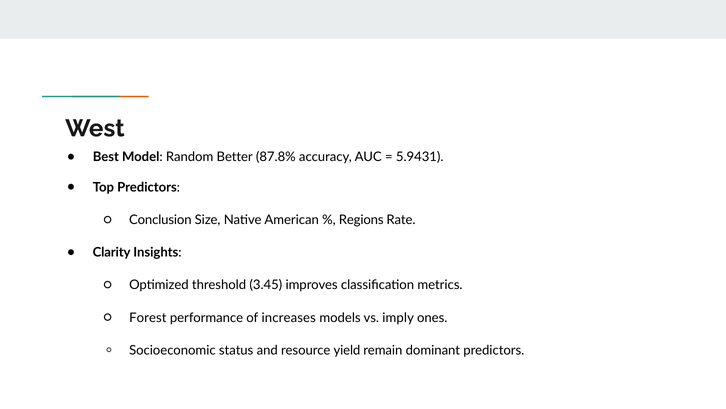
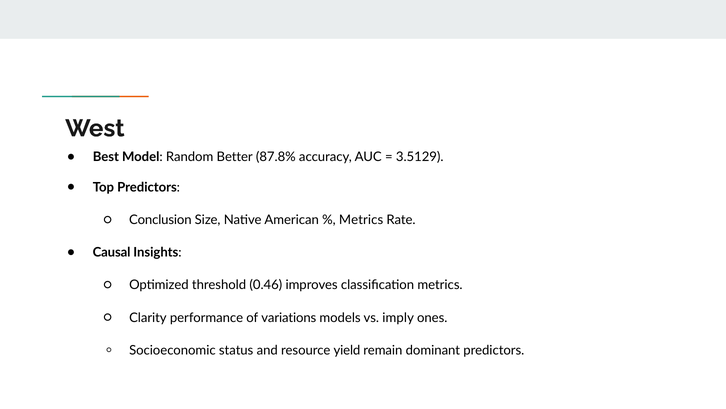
5.9431: 5.9431 -> 3.5129 (420, 157)
Regions: Regions -> Metrics (361, 220)
Clarity: Clarity -> Causal (112, 252)
3.45: 3.45 -> 0.46 (266, 285)
Forest: Forest -> Clarity (148, 317)
increases: increases -> variations (289, 317)
